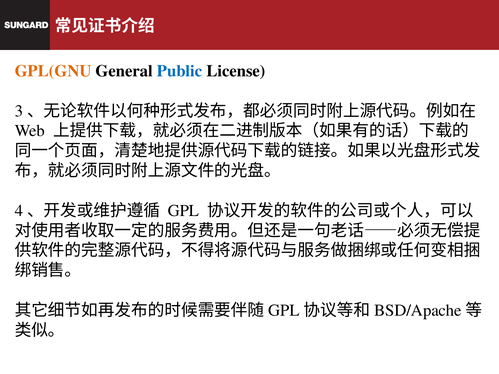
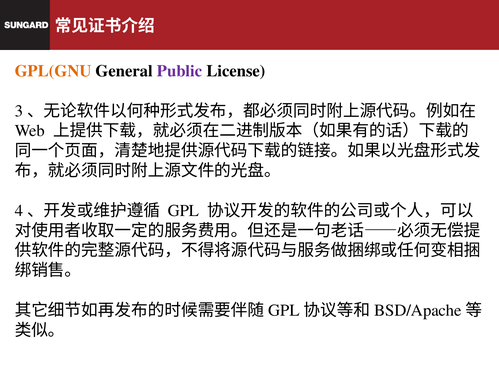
Public colour: blue -> purple (180, 71)
